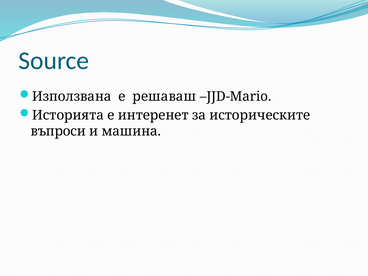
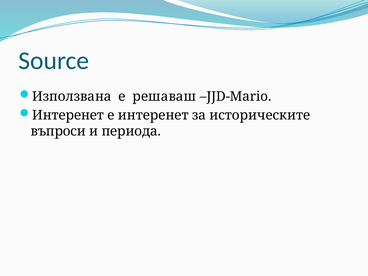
Историята: Историята -> Интеренет (68, 115)
машина: машина -> периода (131, 131)
